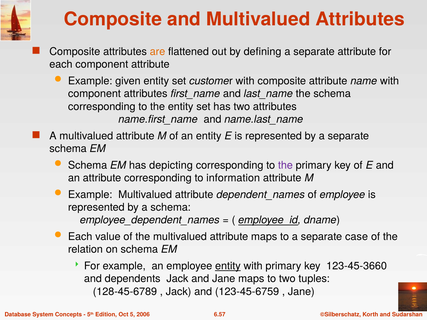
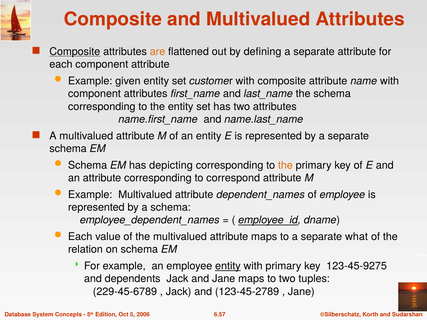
Composite underline: none -> present (75, 52)
the colour: purple -> orange (285, 165)
information: information -> correspond (233, 178)
case: case -> what (357, 237)
123-45-3660: 123-45-3660 -> 123-45-9275 (357, 266)
128-45-6789: 128-45-6789 -> 229-45-6789 (125, 292)
123-45-6759: 123-45-6759 -> 123-45-2789 (247, 292)
